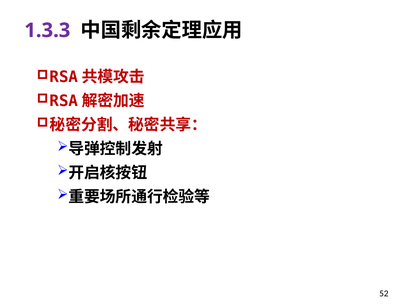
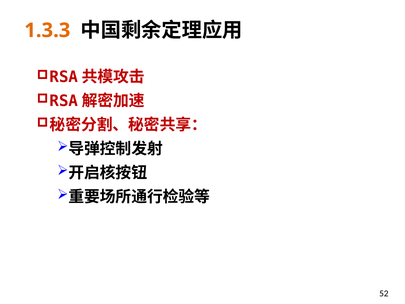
1.3.3 colour: purple -> orange (47, 30)
